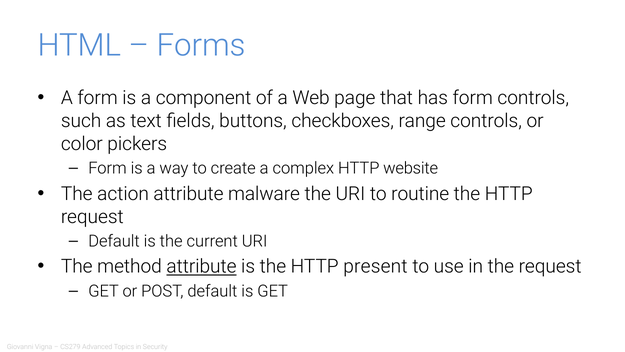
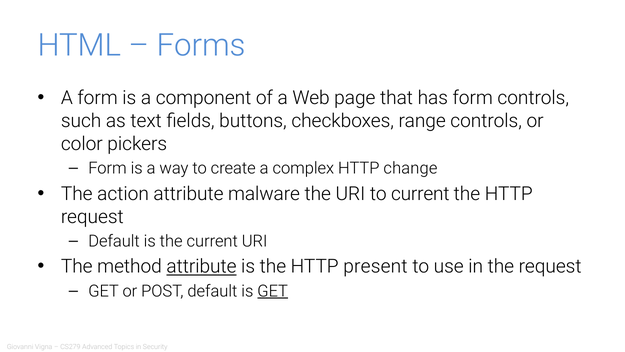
website: website -> change (410, 168)
to routine: routine -> current (420, 194)
GET underline: none -> present (273, 291)
